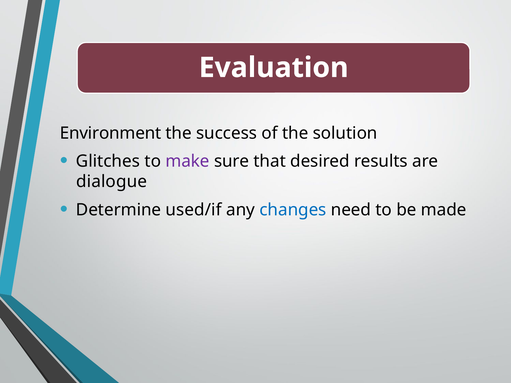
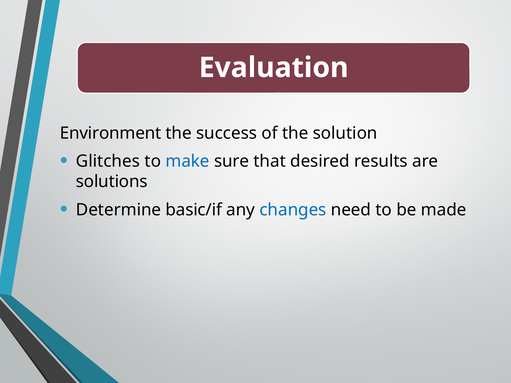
make colour: purple -> blue (188, 161)
dialogue: dialogue -> solutions (112, 182)
used/if: used/if -> basic/if (194, 210)
